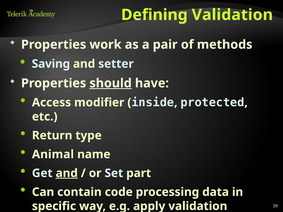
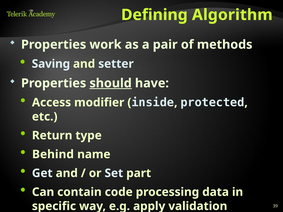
Defining Validation: Validation -> Algorithm (232, 15)
Animal: Animal -> Behind (53, 154)
and underline: present -> none (67, 173)
